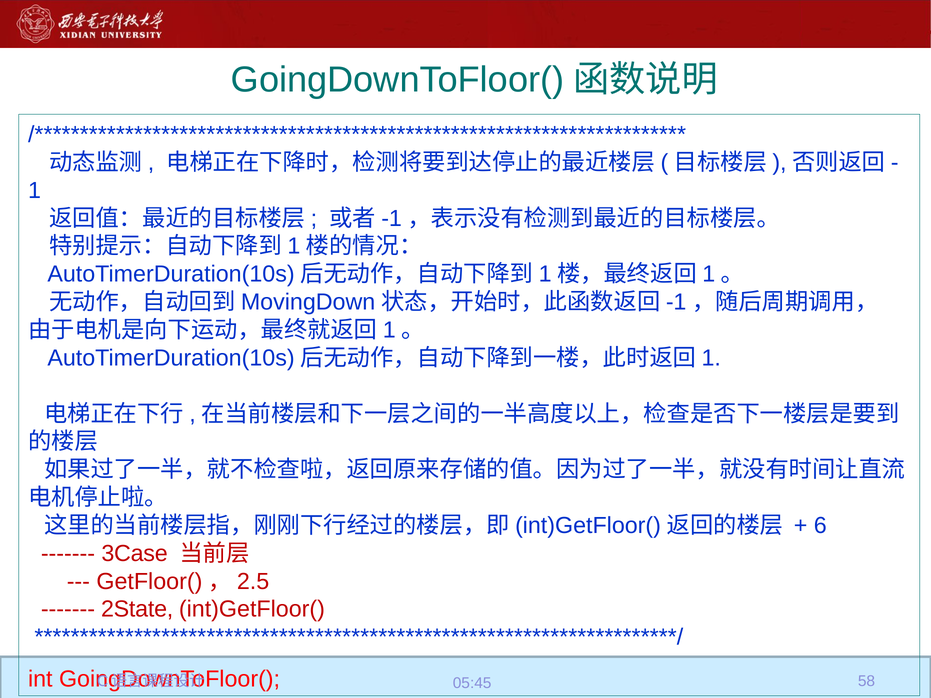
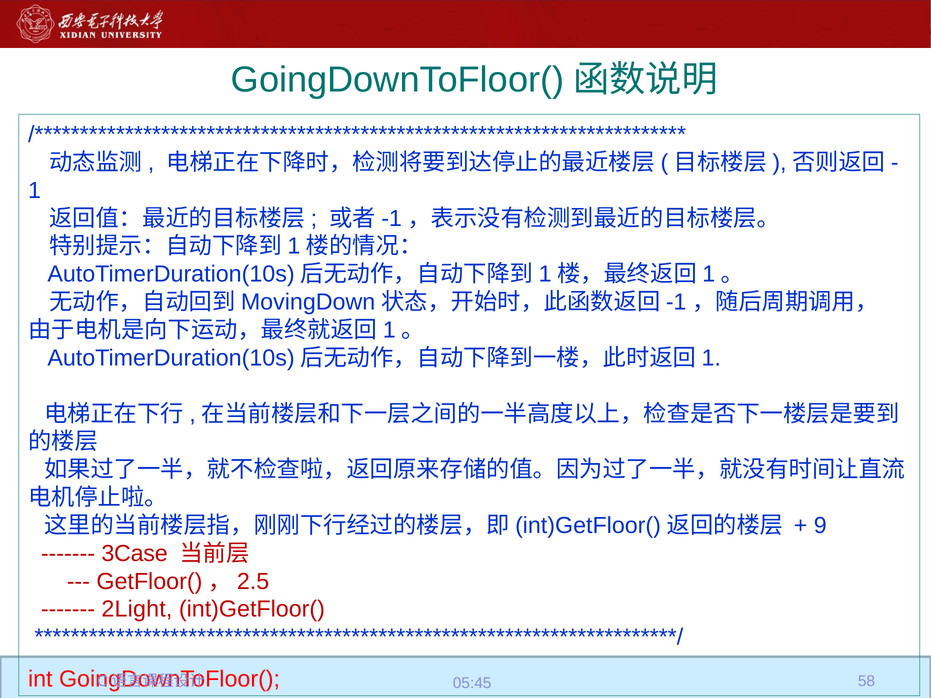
6: 6 -> 9 (820, 526)
2State: 2State -> 2Light (137, 609)
